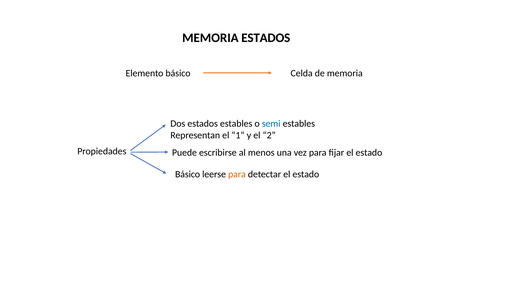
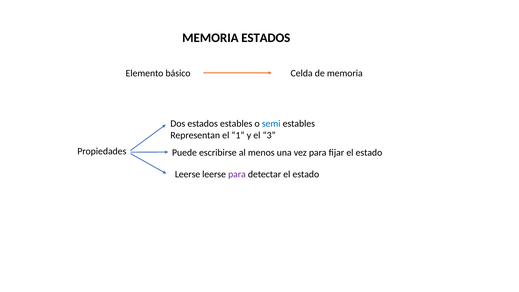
2: 2 -> 3 (269, 135)
Básico: Básico -> Leerse (188, 174)
para colour: orange -> purple (237, 174)
